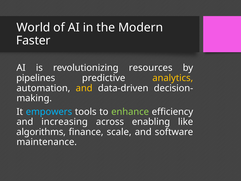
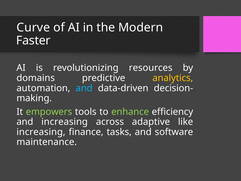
World: World -> Curve (33, 28)
pipelines: pipelines -> domains (36, 78)
and colour: yellow -> light blue (84, 88)
empowers colour: light blue -> light green (49, 112)
enabling: enabling -> adaptive (151, 122)
algorithms: algorithms -> increasing (41, 132)
scale: scale -> tasks (119, 132)
